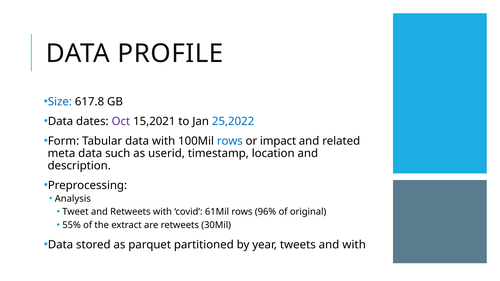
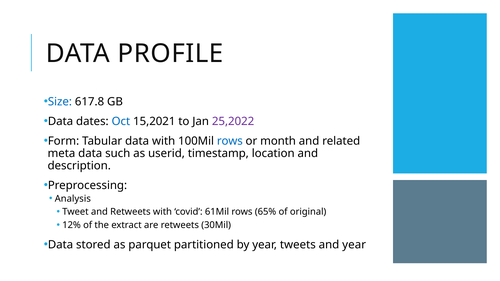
Oct colour: purple -> blue (121, 121)
25,2022 colour: blue -> purple (233, 121)
impact: impact -> month (278, 141)
96%: 96% -> 65% (266, 212)
55%: 55% -> 12% (72, 225)
and with: with -> year (354, 245)
